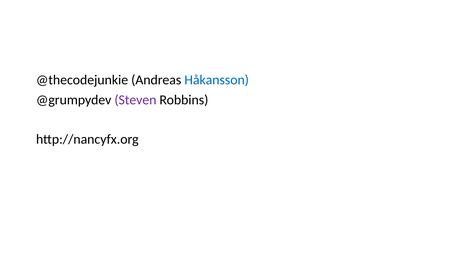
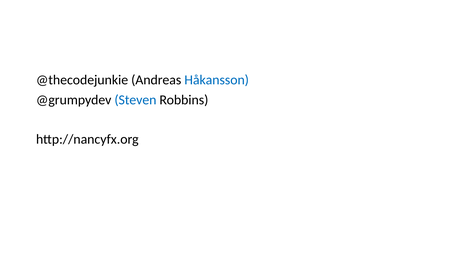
Steven colour: purple -> blue (135, 100)
